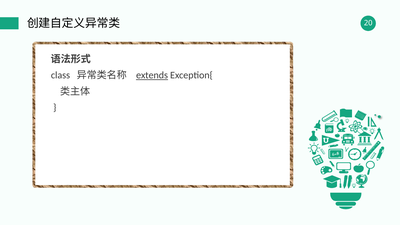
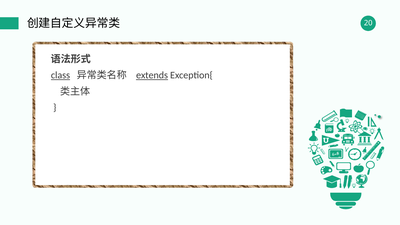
class underline: none -> present (60, 75)
